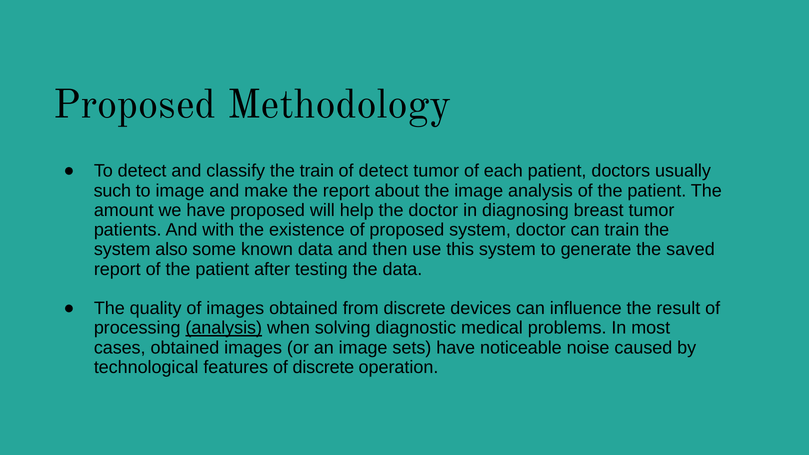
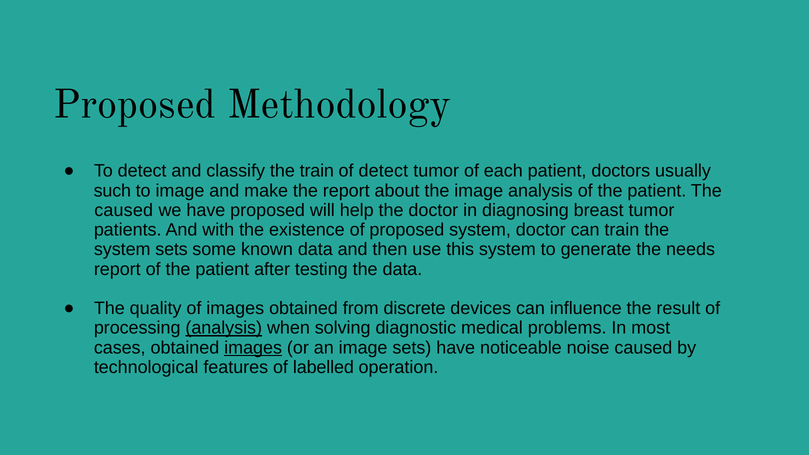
amount: amount -> caused (124, 210)
system also: also -> sets (172, 250)
saved: saved -> needs (691, 250)
images underline: none -> present (253, 348)
of discrete: discrete -> labelled (323, 367)
